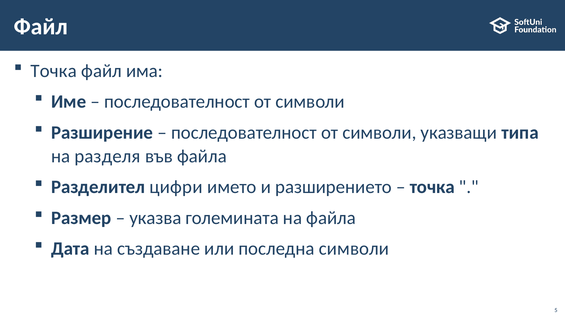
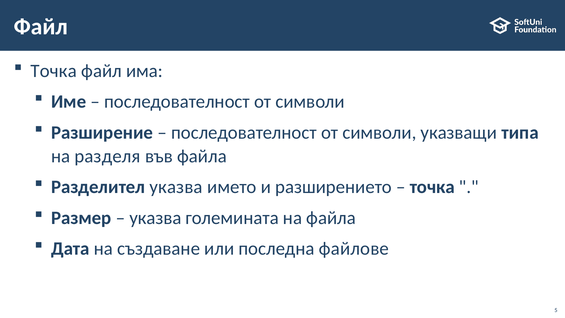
Разделител цифри: цифри -> указва (176, 187)
последна символи: символи -> файлове (354, 249)
